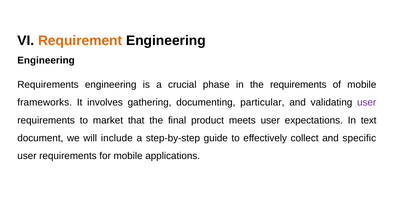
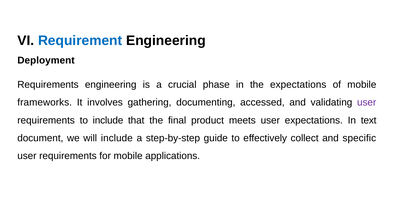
Requirement colour: orange -> blue (80, 41)
Engineering: Engineering -> Deployment (46, 60)
the requirements: requirements -> expectations (298, 85)
particular: particular -> accessed (262, 102)
to market: market -> include (108, 120)
